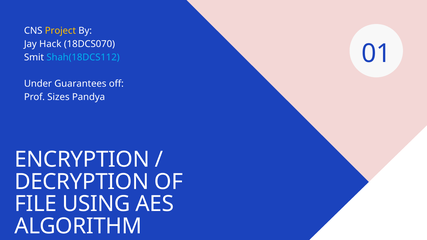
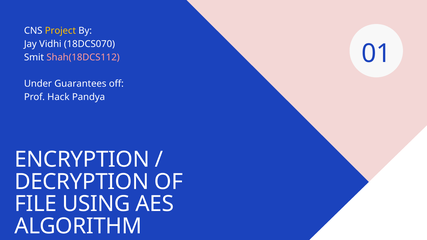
Hack: Hack -> Vidhi (50, 44)
Shah(18DCS112 colour: light blue -> pink (83, 57)
Sizes: Sizes -> Hack (58, 97)
